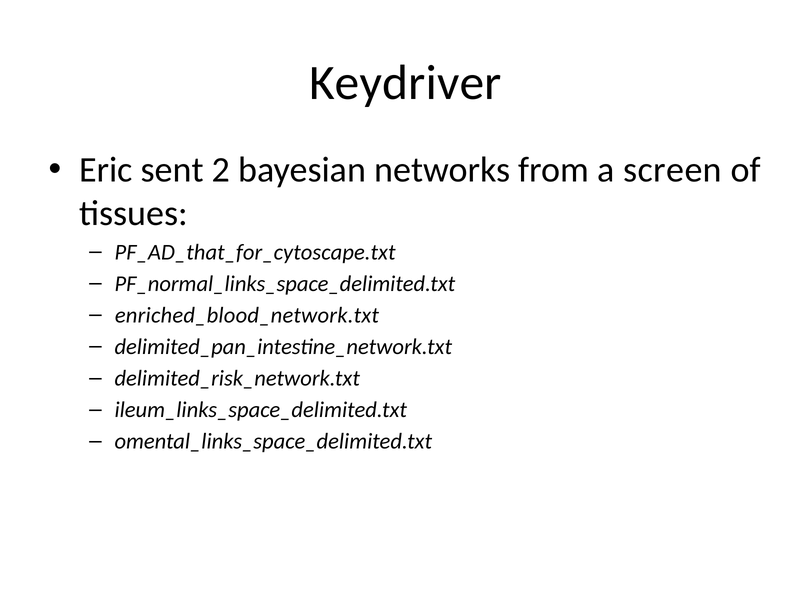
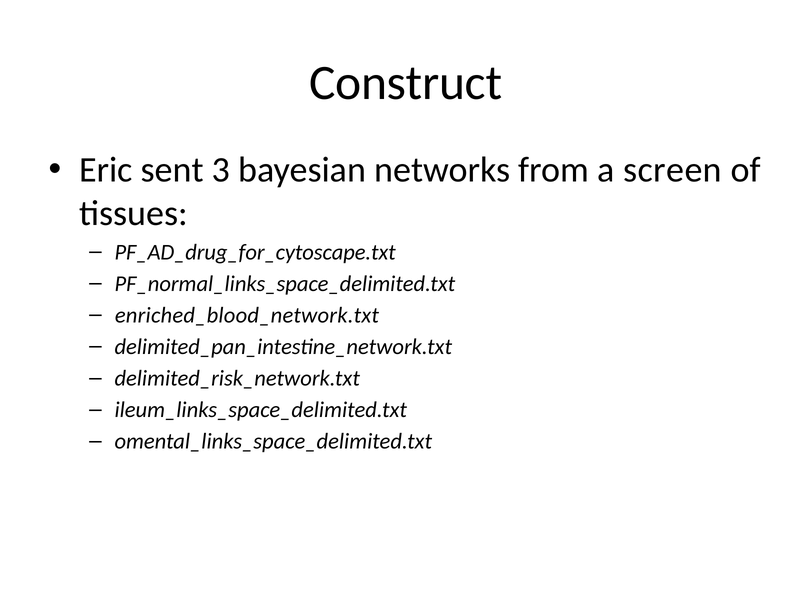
Keydriver: Keydriver -> Construct (406, 83)
2: 2 -> 3 (221, 170)
PF_AD_that_for_cytoscape.txt: PF_AD_that_for_cytoscape.txt -> PF_AD_drug_for_cytoscape.txt (255, 252)
